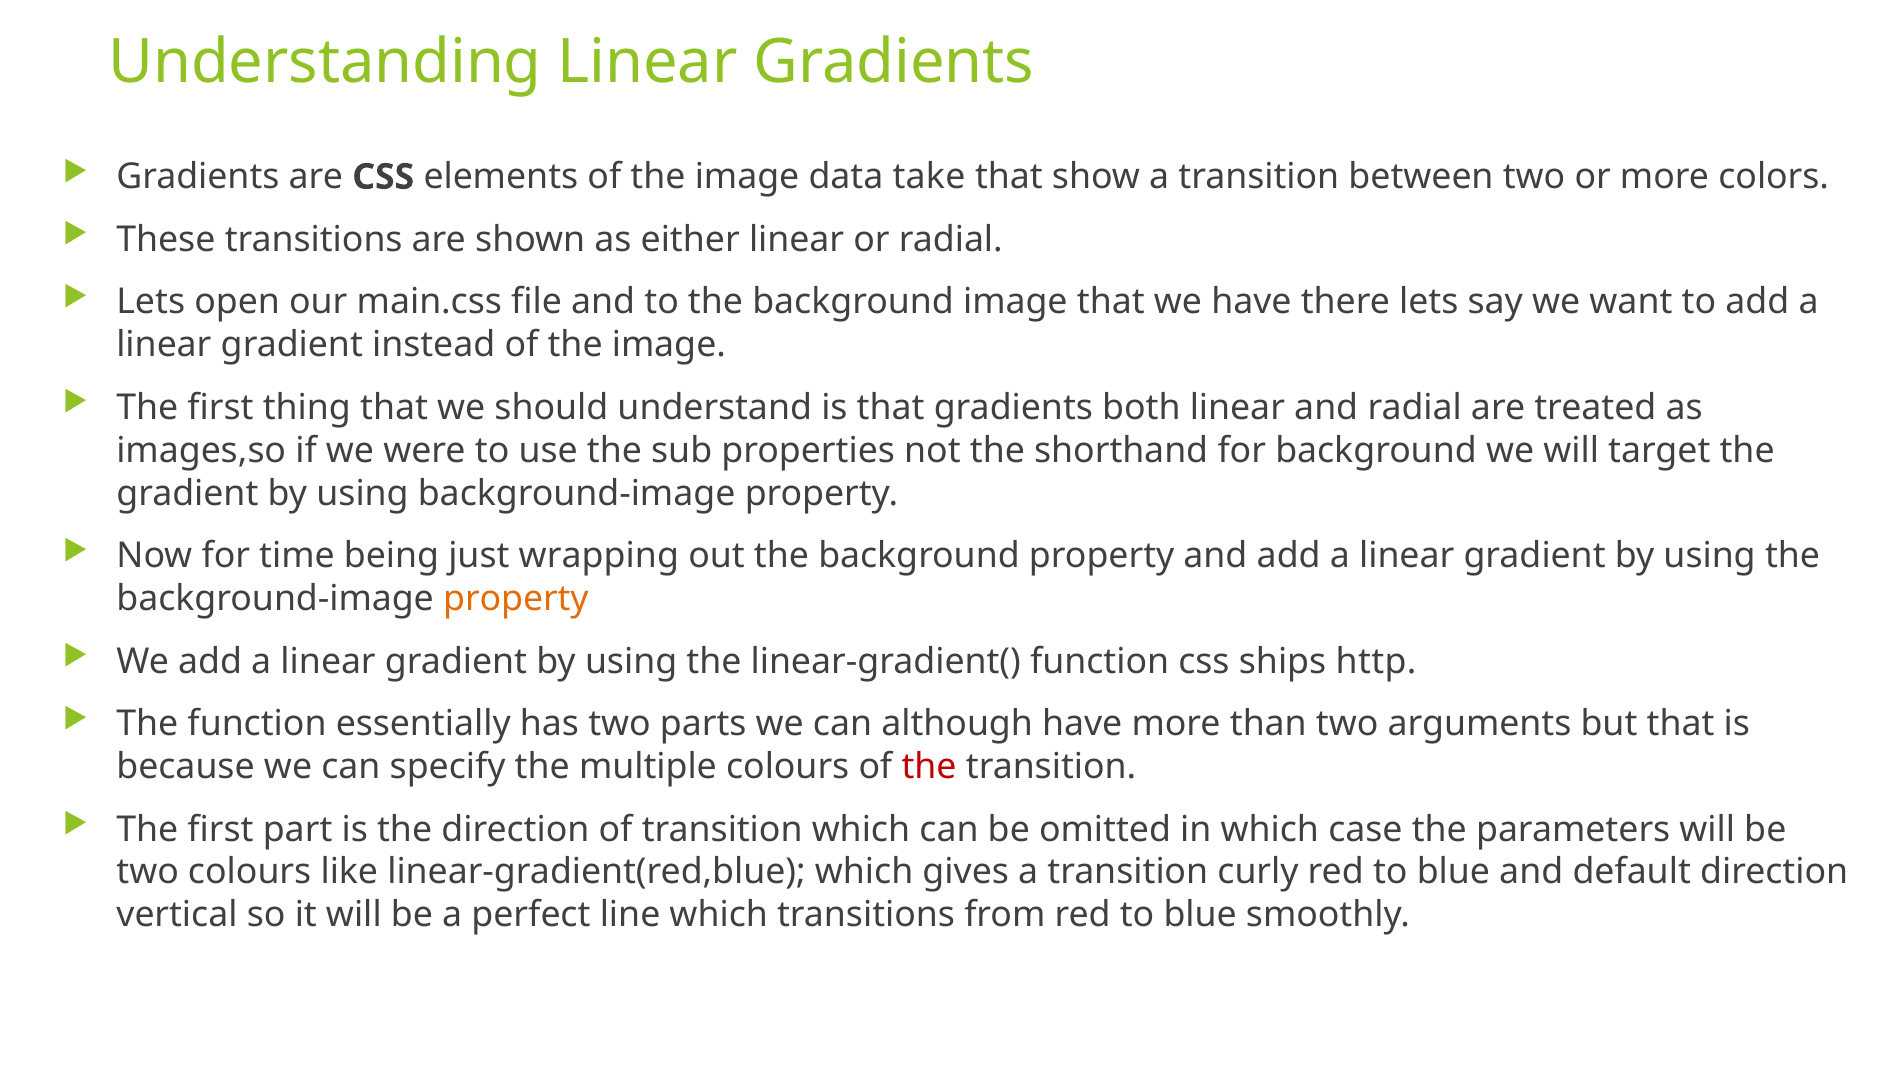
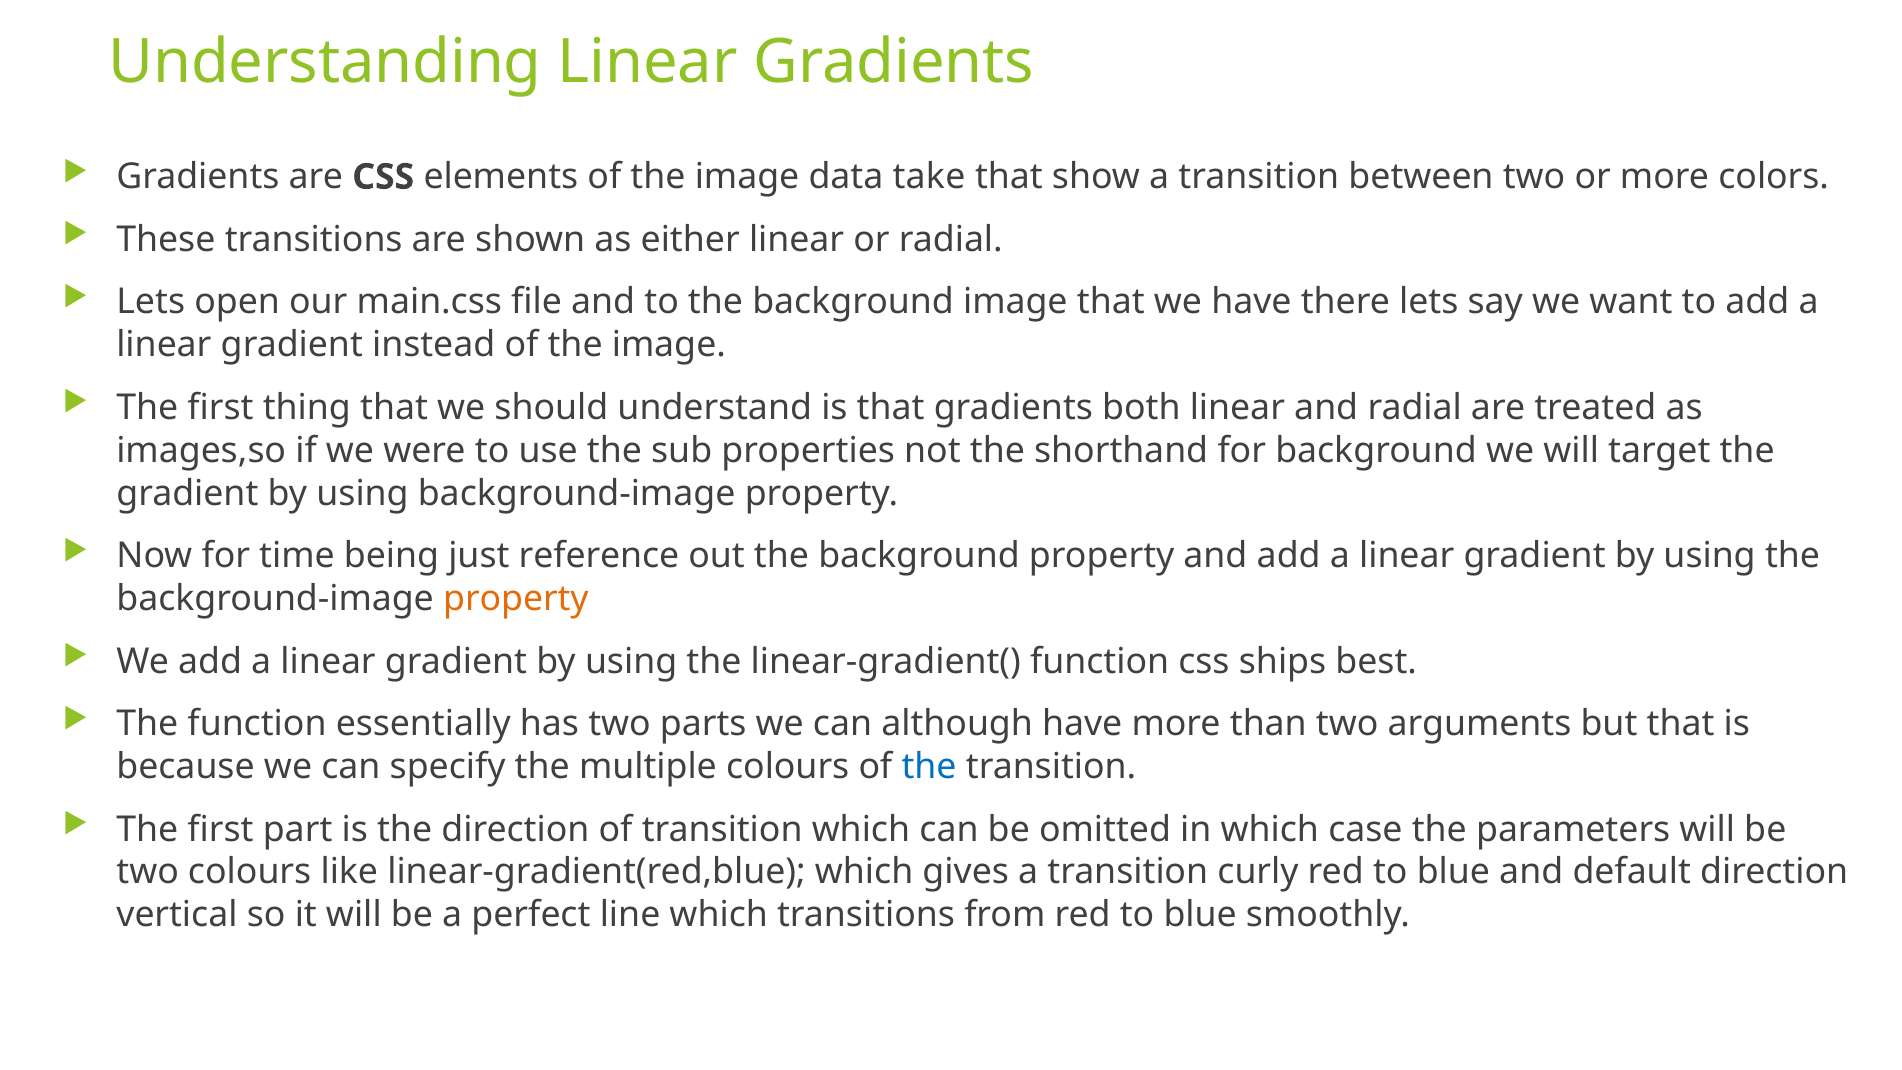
wrapping: wrapping -> reference (599, 556)
http: http -> best (1376, 661)
the colour: red -> blue (929, 767)
